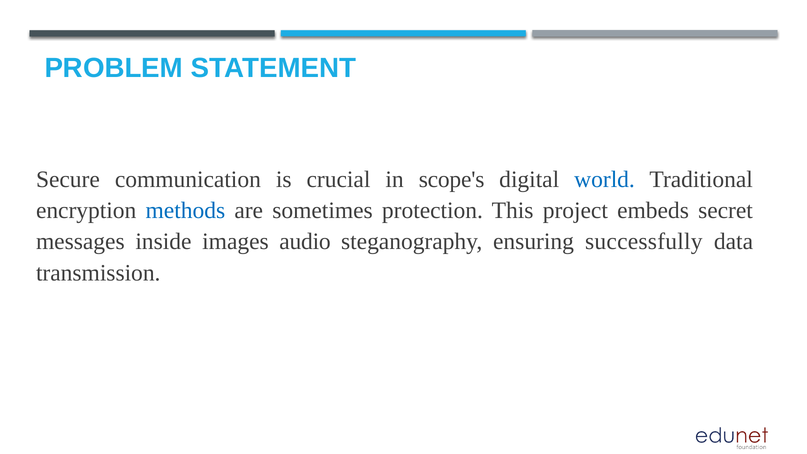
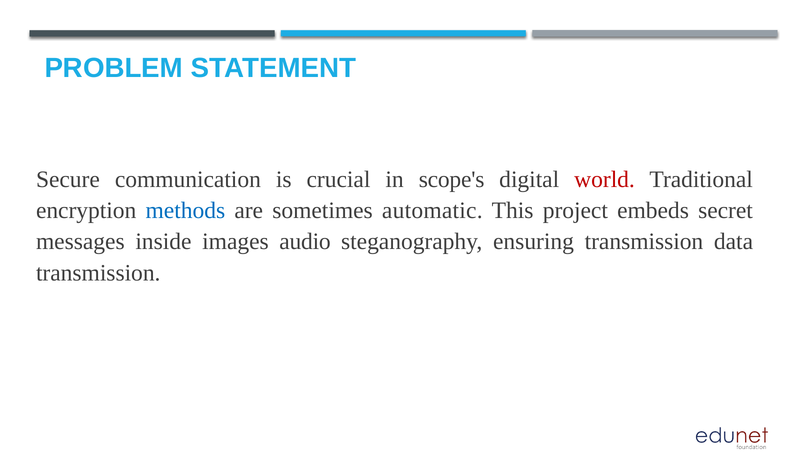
world colour: blue -> red (605, 180)
protection: protection -> automatic (432, 211)
ensuring successfully: successfully -> transmission (644, 242)
